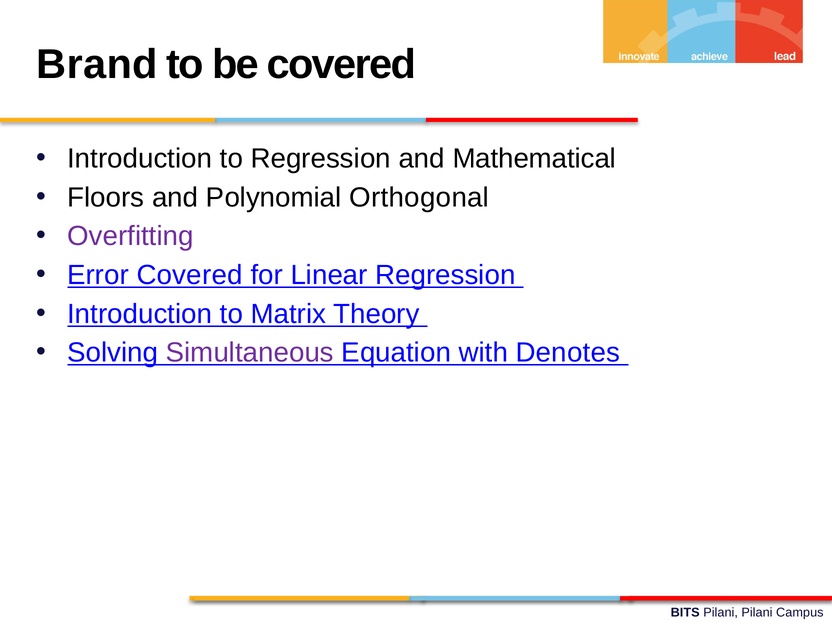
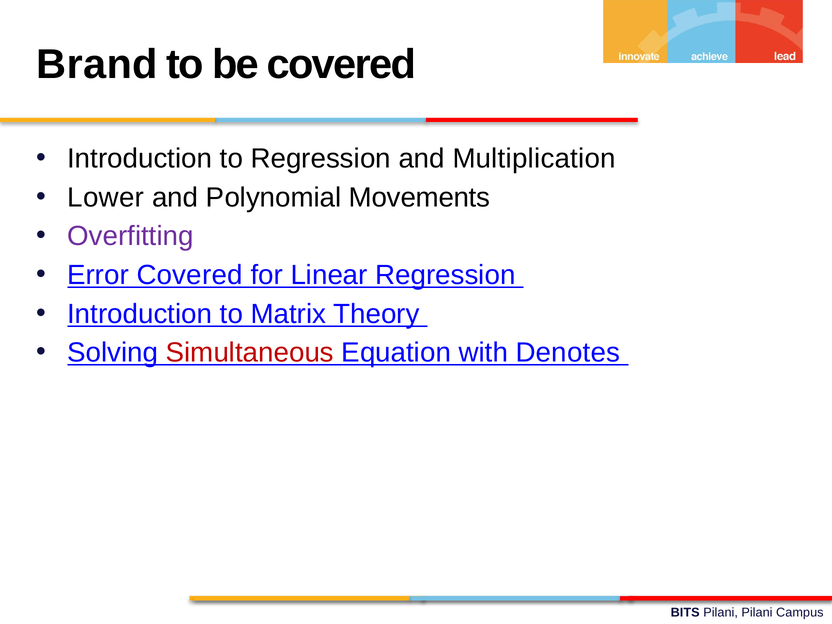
Mathematical: Mathematical -> Multiplication (534, 159)
Floors: Floors -> Lower (106, 198)
Orthogonal: Orthogonal -> Movements (420, 198)
Simultaneous colour: purple -> red (250, 353)
